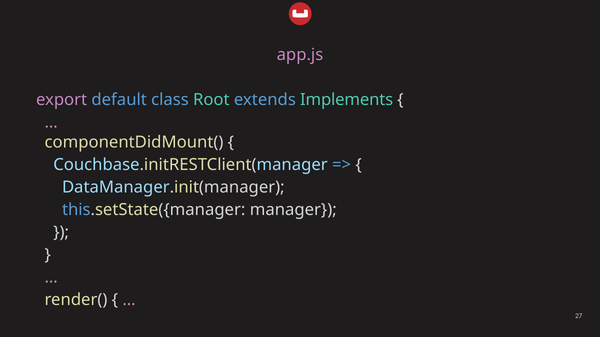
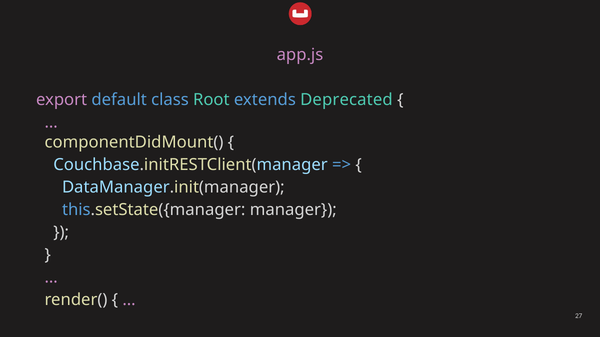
Implements: Implements -> Deprecated (346, 100)
